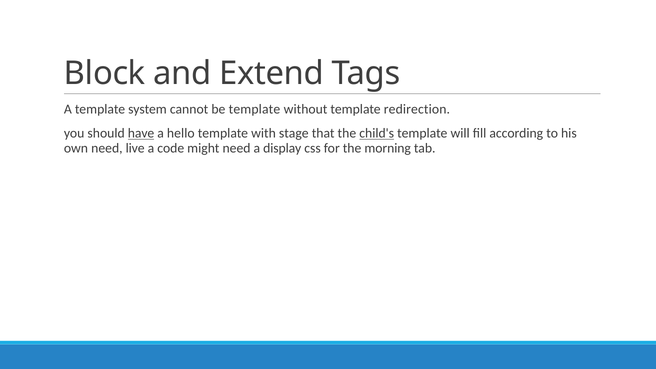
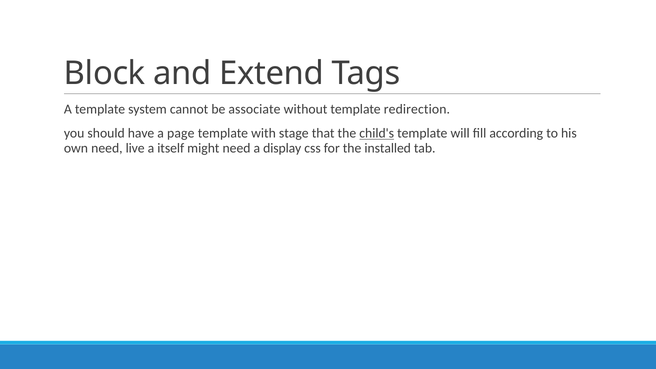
be template: template -> associate (254, 109)
have underline: present -> none (141, 133)
hello: hello -> page (181, 133)
code: code -> itself (171, 148)
morning: morning -> installed (388, 148)
